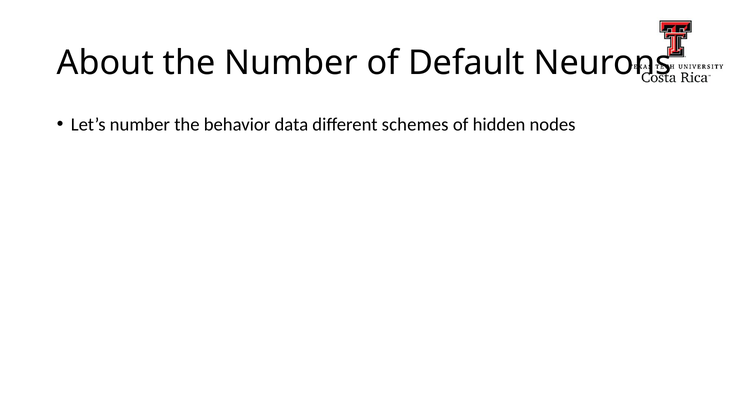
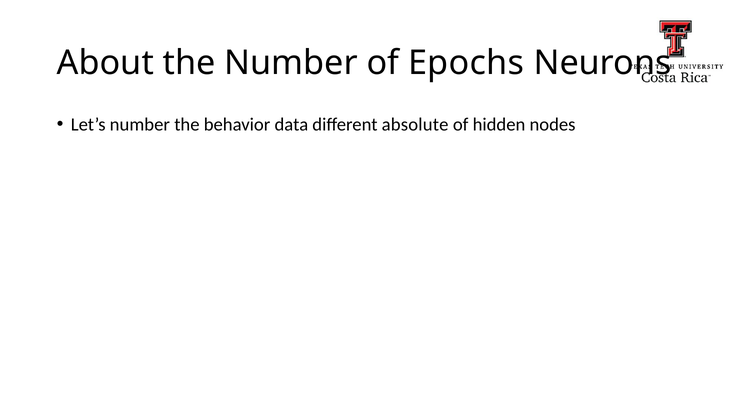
Default: Default -> Epochs (466, 63)
schemes: schemes -> absolute (415, 124)
